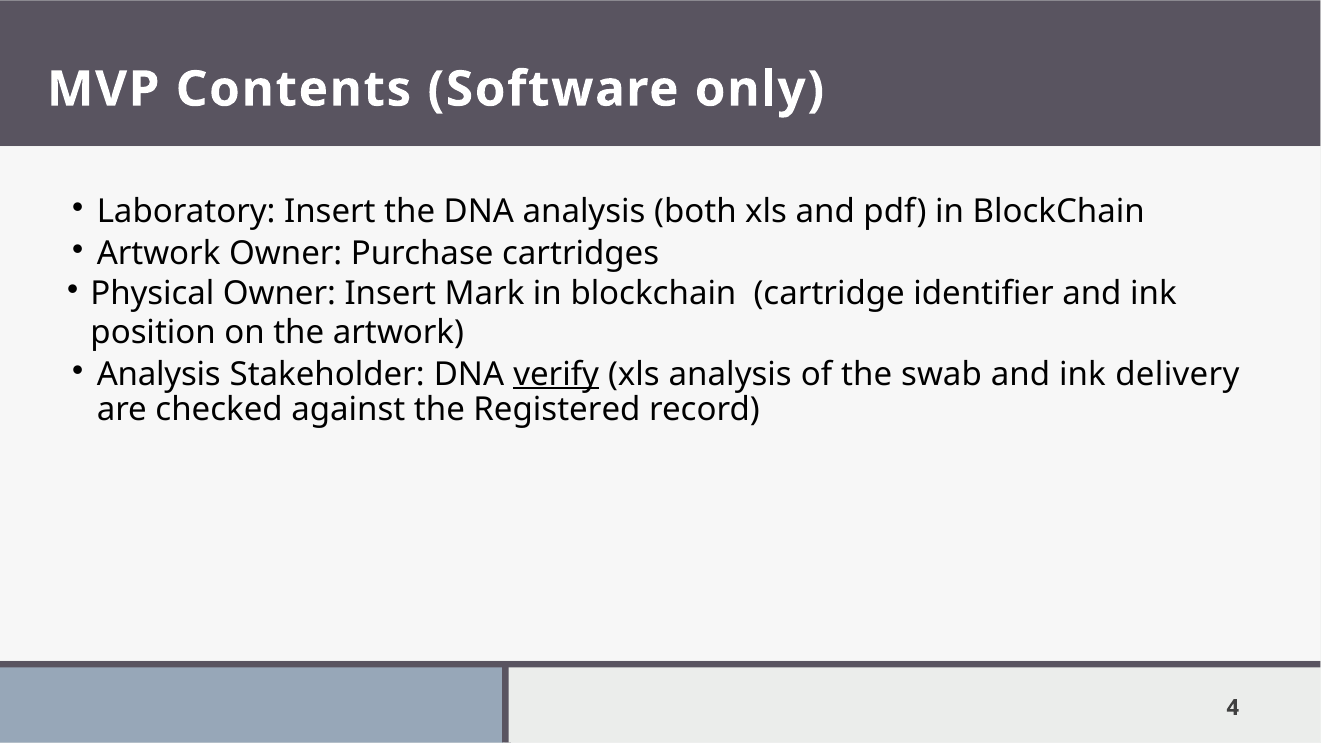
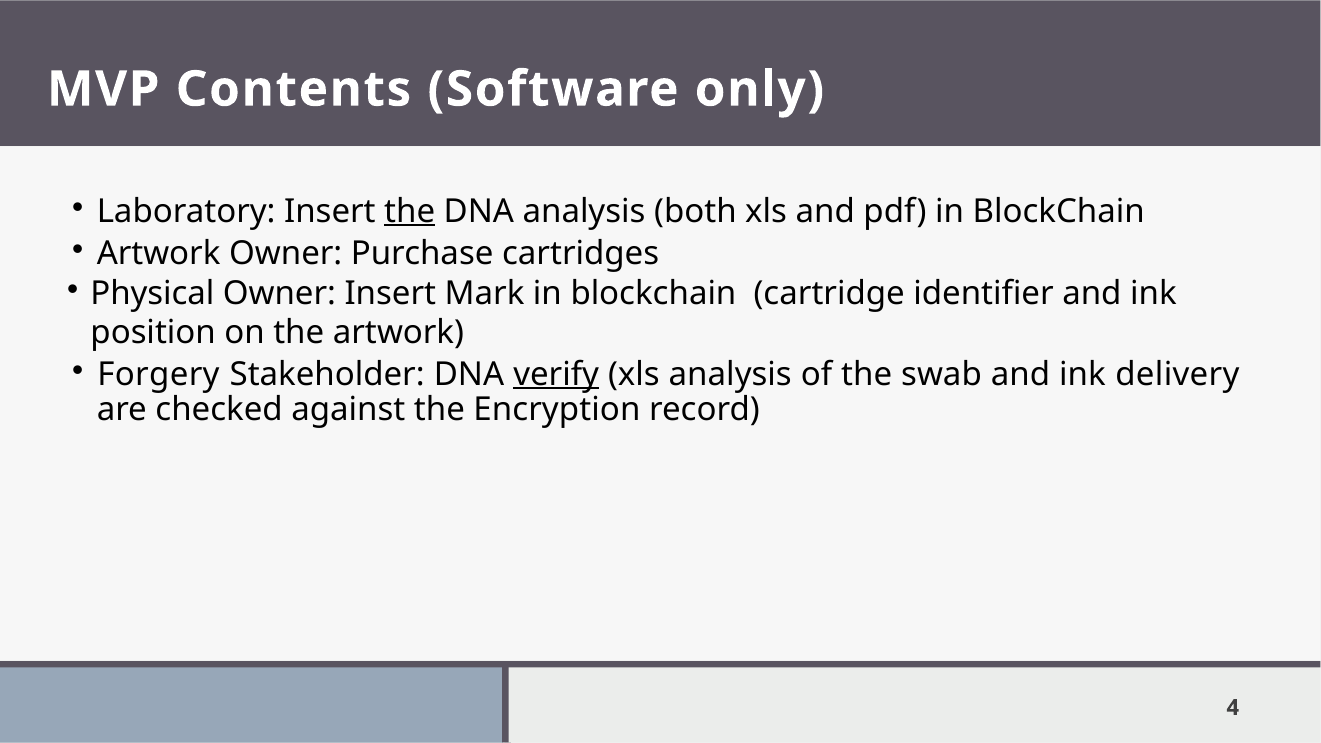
the underline: none -> present (410, 211)
Analysis: Analysis -> Forgery (158, 374)
Registered: Registered -> Encryption (557, 410)
